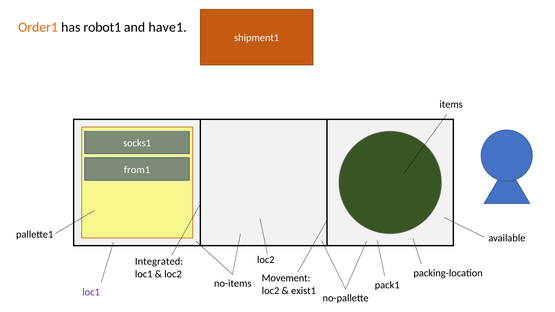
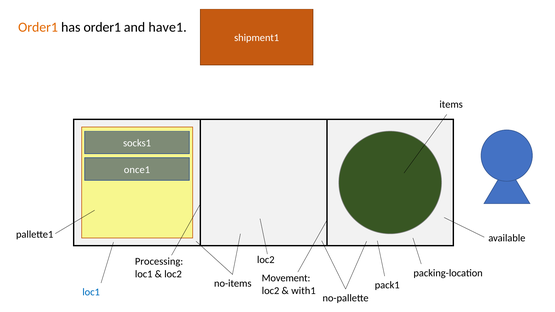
has robot1: robot1 -> order1 (102, 27)
from1: from1 -> once1 (137, 170)
Integrated: Integrated -> Processing (159, 262)
exist1: exist1 -> with1 (303, 291)
loc1 colour: purple -> blue (91, 292)
